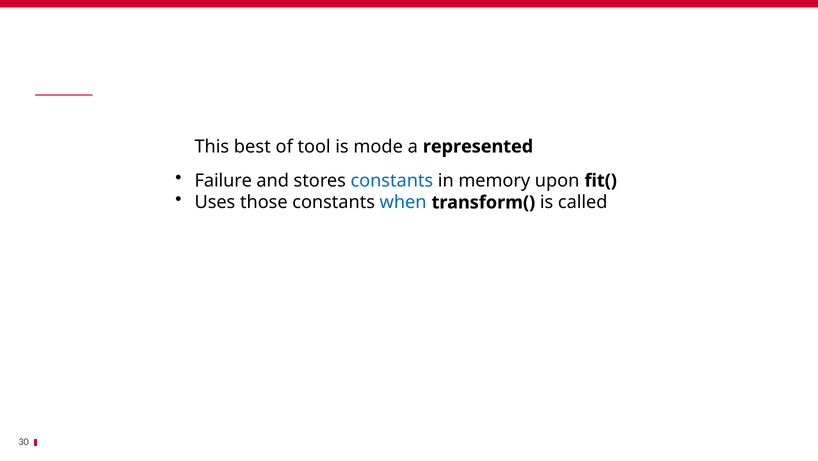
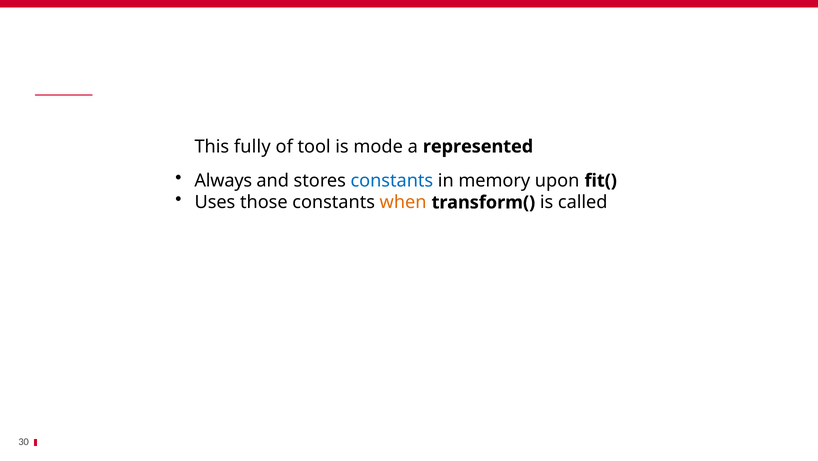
best: best -> fully (252, 146)
Failure: Failure -> Always (223, 181)
when colour: blue -> orange (403, 202)
